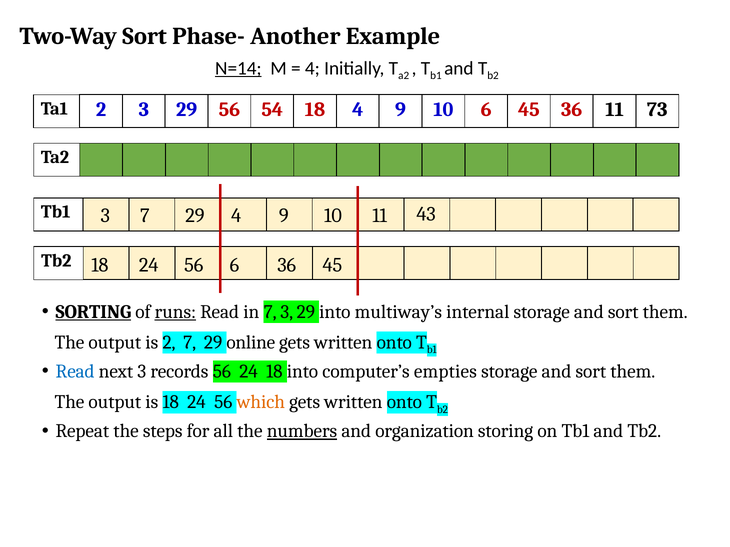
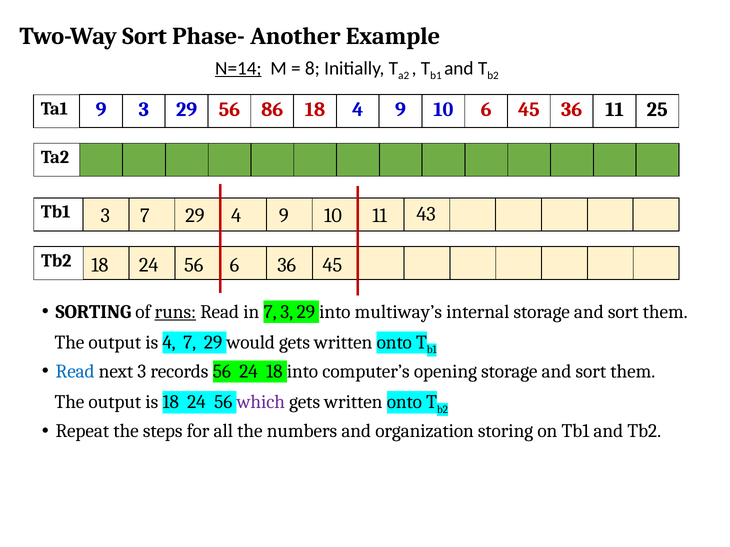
4: 4 -> 8 (312, 68)
Ta1 2: 2 -> 9 (101, 110)
54: 54 -> 86 (272, 110)
73: 73 -> 25 (657, 110)
SORTING underline: present -> none (93, 312)
is 2: 2 -> 4 (169, 343)
online: online -> would (251, 343)
empties: empties -> opening (445, 372)
which colour: orange -> purple (261, 402)
numbers underline: present -> none (302, 431)
